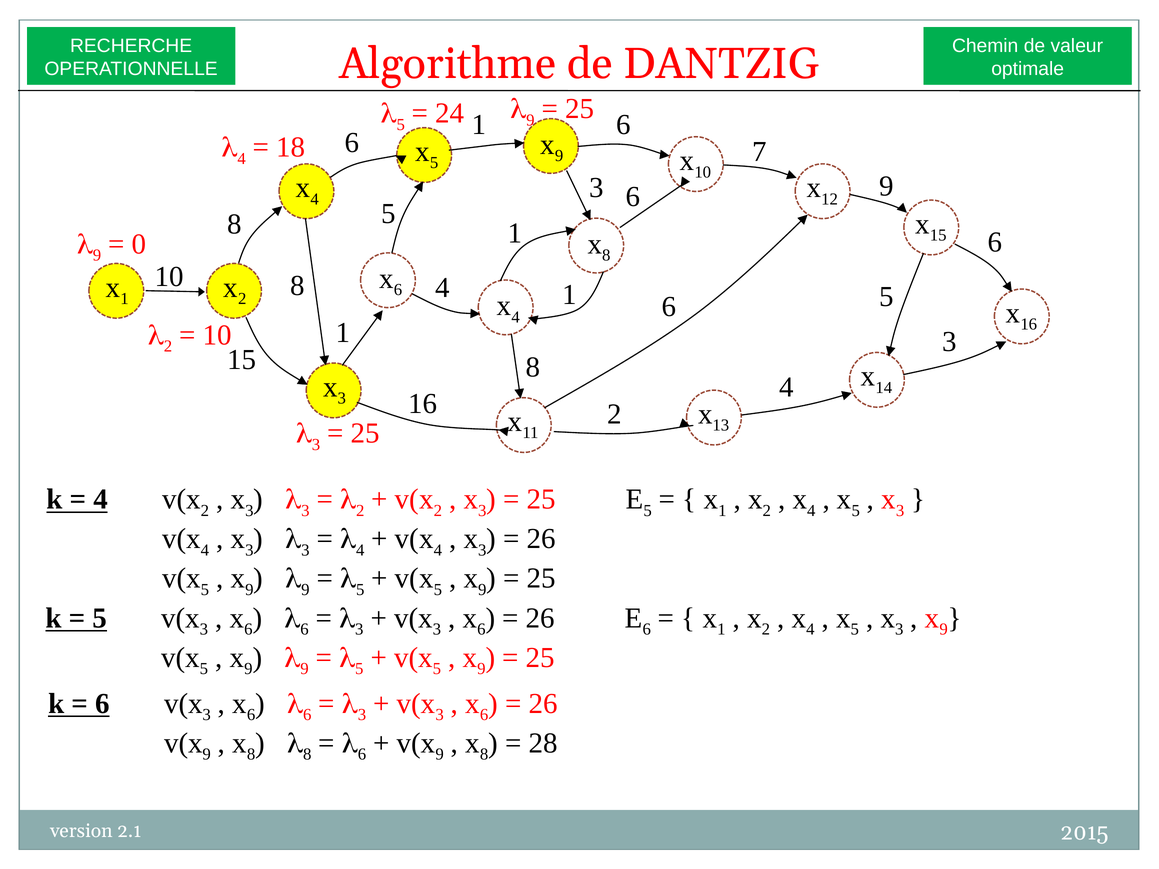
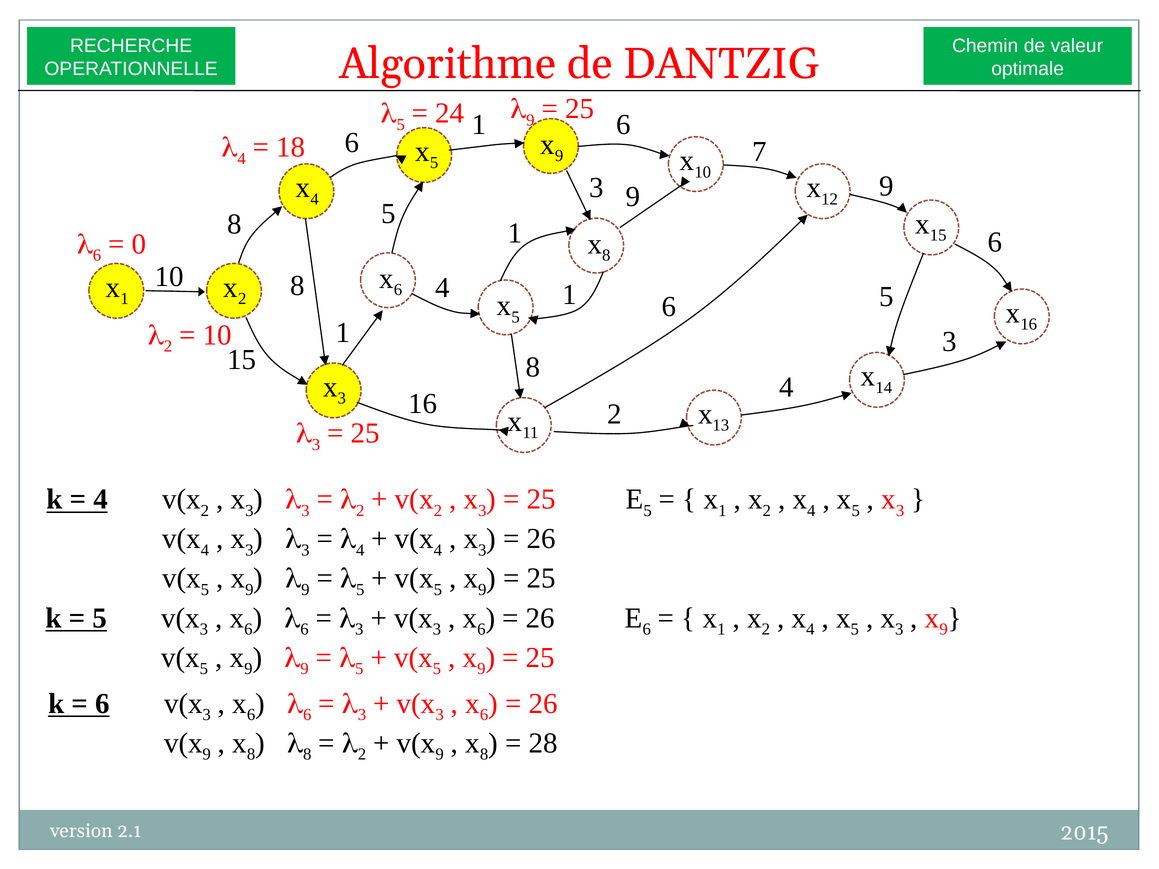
6: 6 -> 9 (633, 197)
9: 9 -> 6 (97, 255)
4: 4 -> 5 (516, 317)
6: 6 -> 2 (362, 755)
